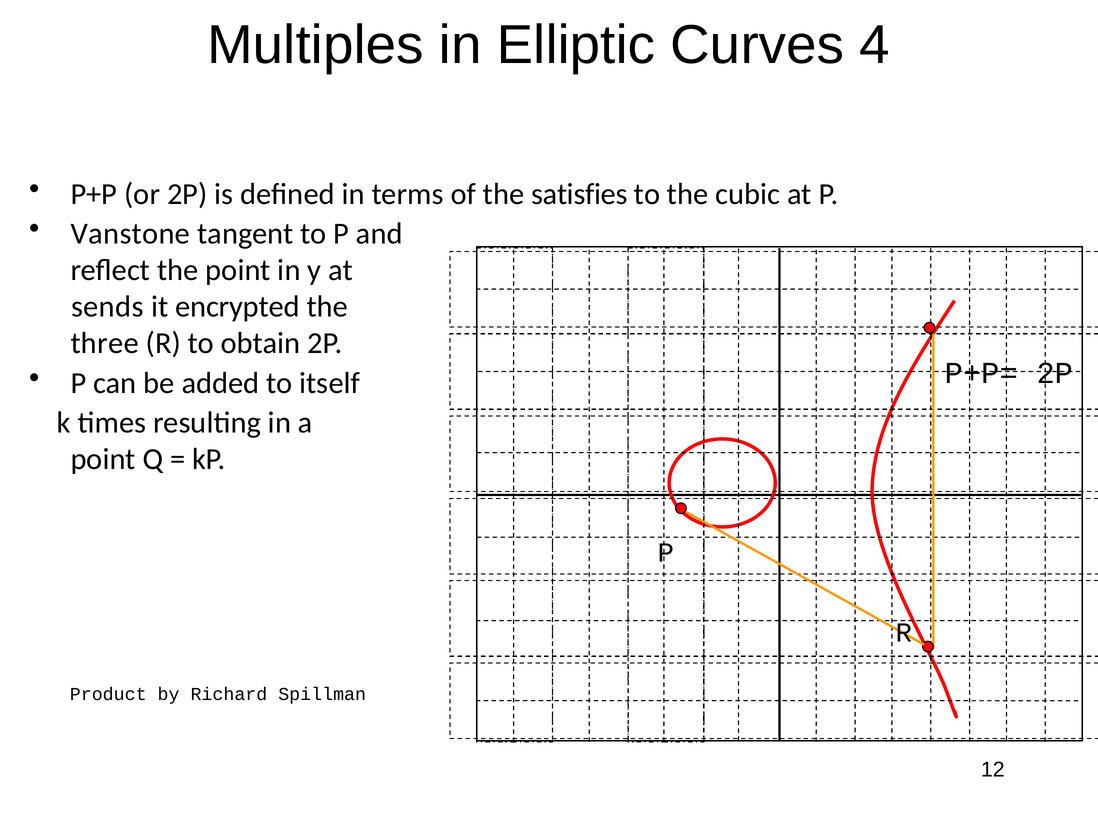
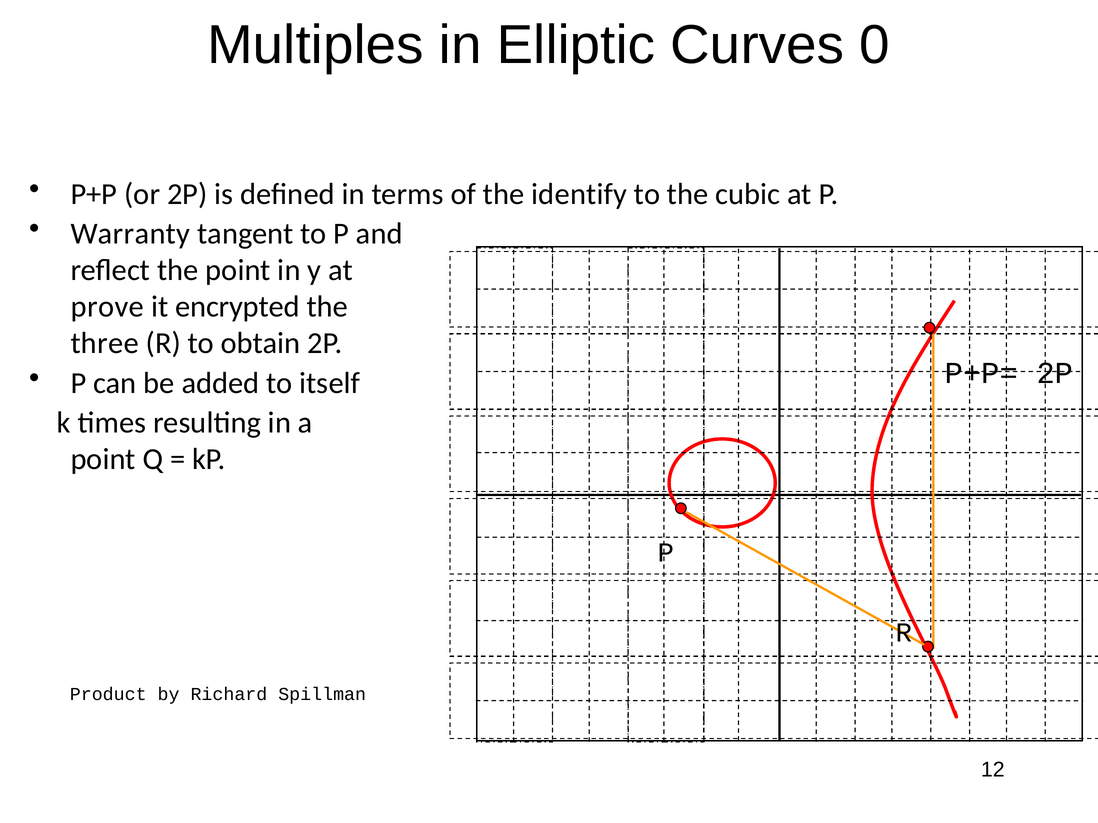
4: 4 -> 0 (875, 45)
satisfies: satisfies -> identify (579, 194)
Vanstone: Vanstone -> Warranty (130, 234)
sends: sends -> prove (107, 307)
